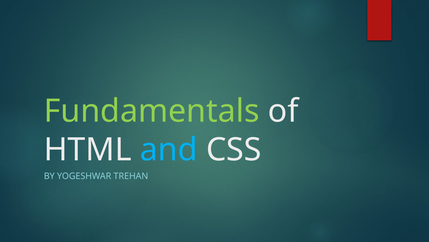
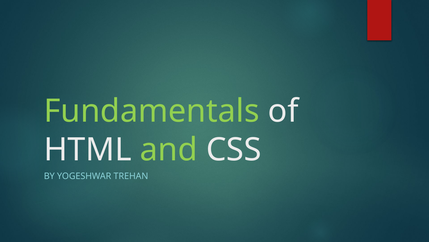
and colour: light blue -> light green (169, 149)
